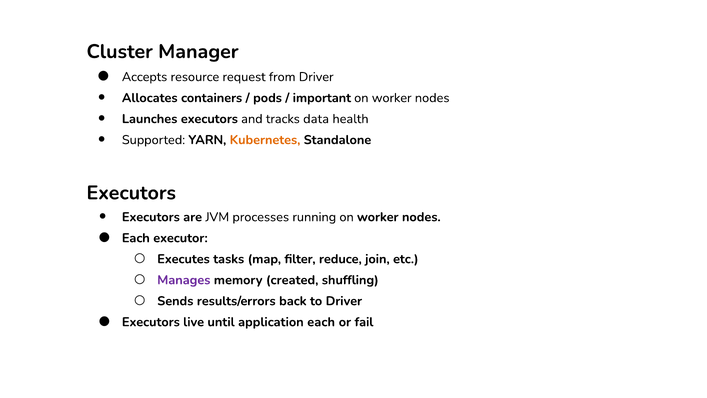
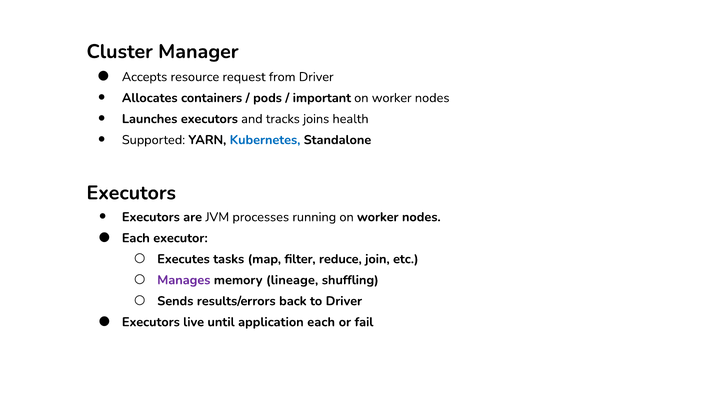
data: data -> joins (316, 119)
Kubernetes colour: orange -> blue (265, 140)
created: created -> lineage (292, 280)
